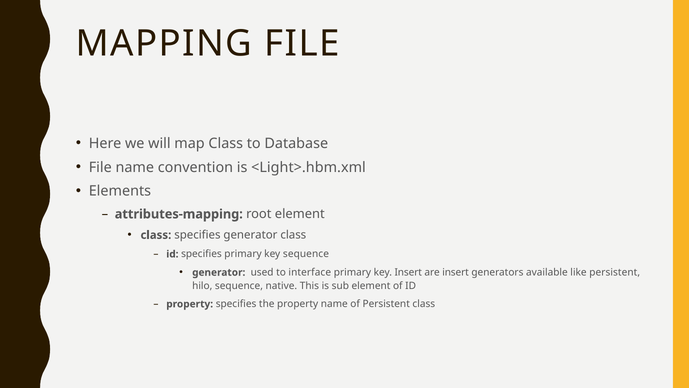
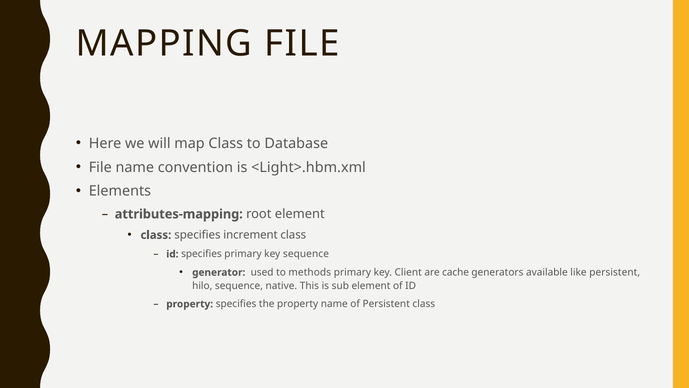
specifies generator: generator -> increment (251, 235)
interface: interface -> methods (310, 272)
key Insert: Insert -> Client (408, 272)
are insert: insert -> cache (456, 272)
